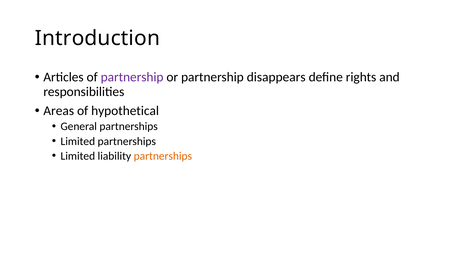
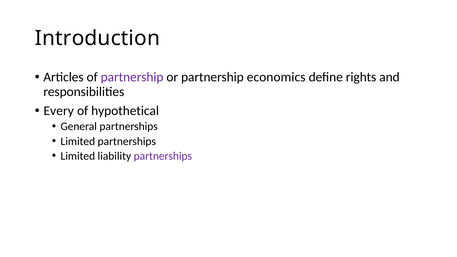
disappears: disappears -> economics (276, 77)
Areas: Areas -> Every (59, 111)
partnerships colour: orange -> purple (163, 156)
